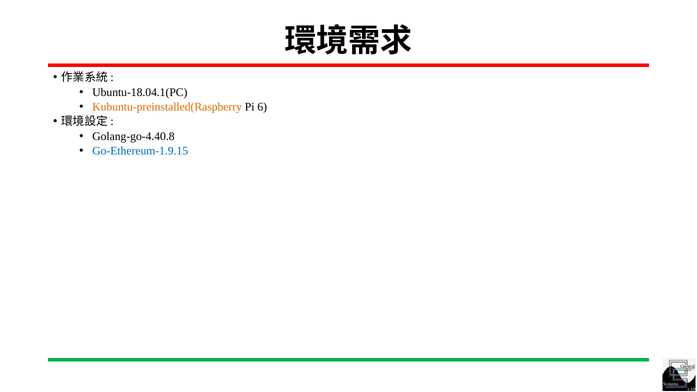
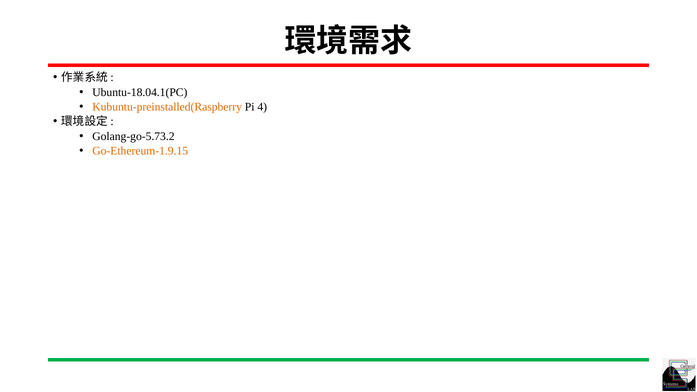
6: 6 -> 4 (262, 107)
Golang-go-4.40.8: Golang-go-4.40.8 -> Golang-go-5.73.2 (133, 136)
Go-Ethereum-1.9.15 colour: blue -> orange (140, 151)
